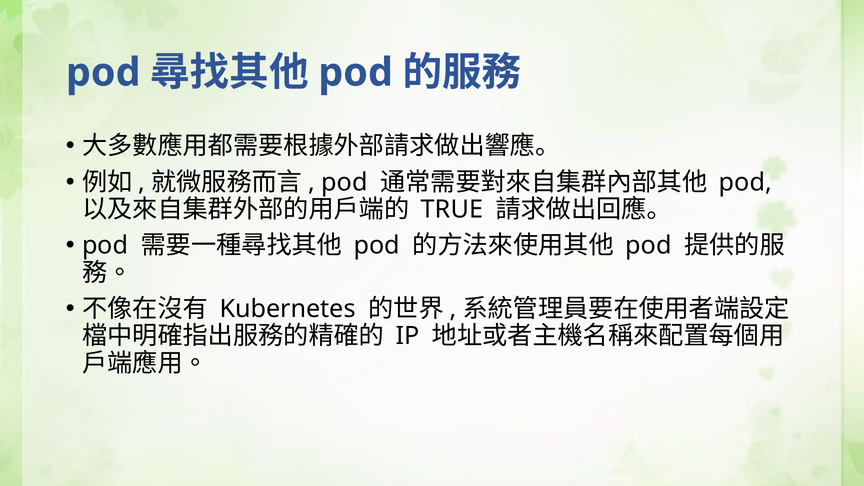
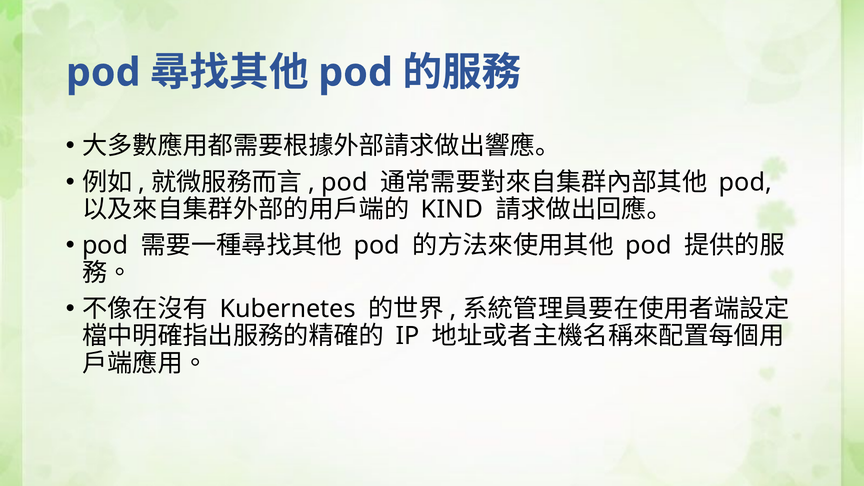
TRUE: TRUE -> KIND (452, 209)
